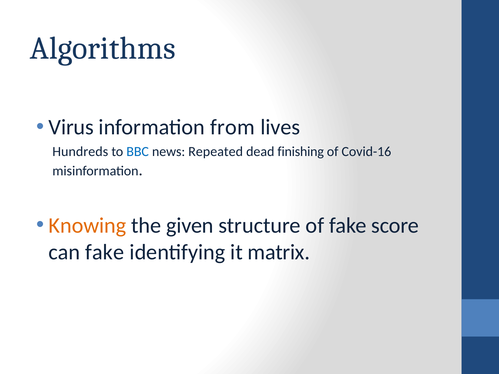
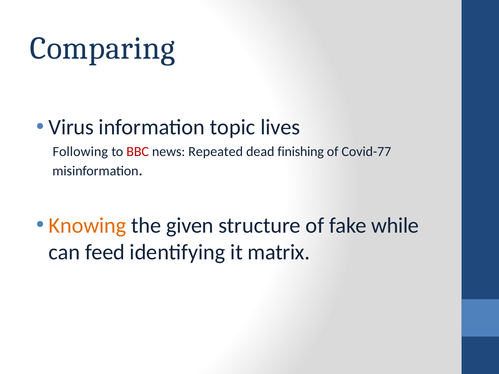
Algorithms: Algorithms -> Comparing (103, 48)
from: from -> topic (233, 127)
Hundreds: Hundreds -> Following (80, 152)
BBC colour: blue -> red (138, 152)
Covid-16: Covid-16 -> Covid-77 (366, 152)
score: score -> while (395, 226)
can fake: fake -> feed (105, 252)
